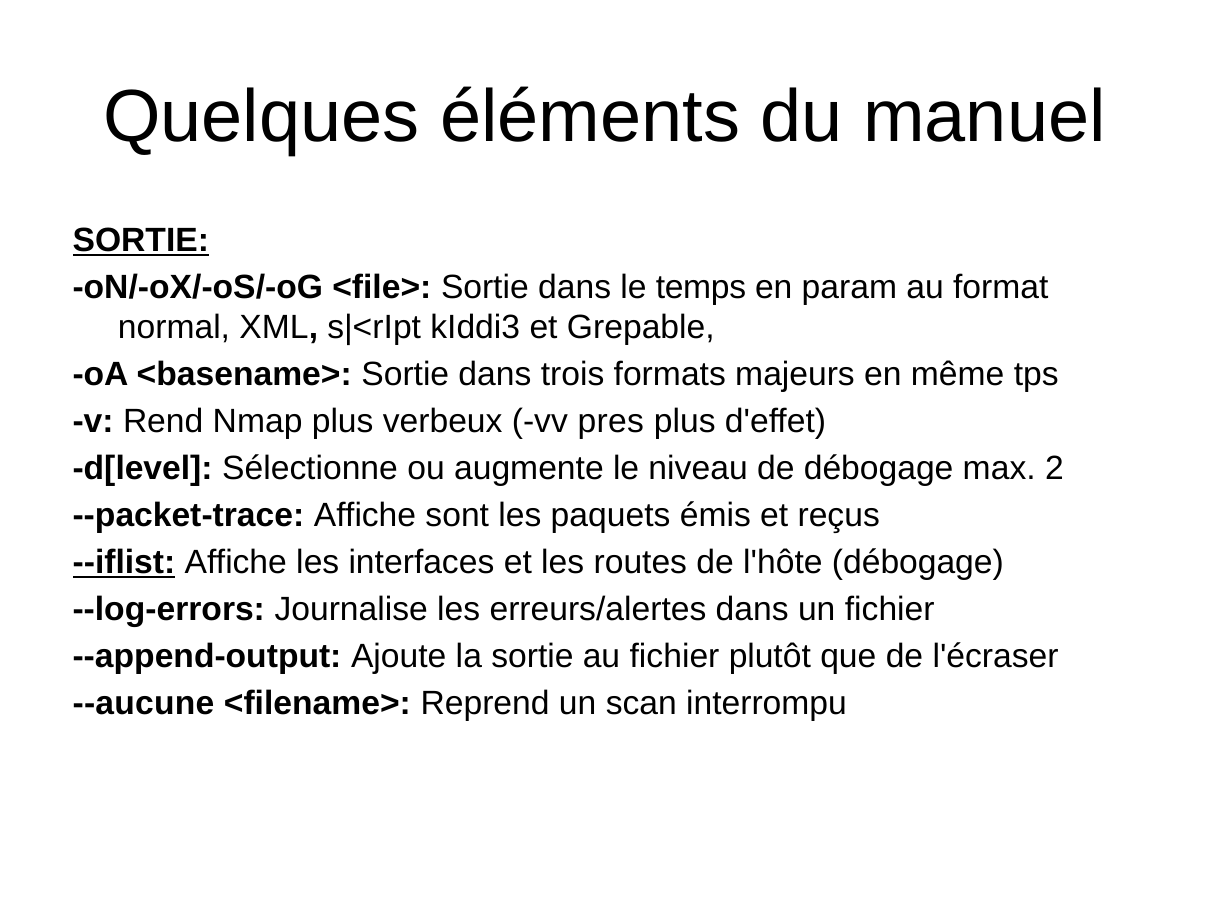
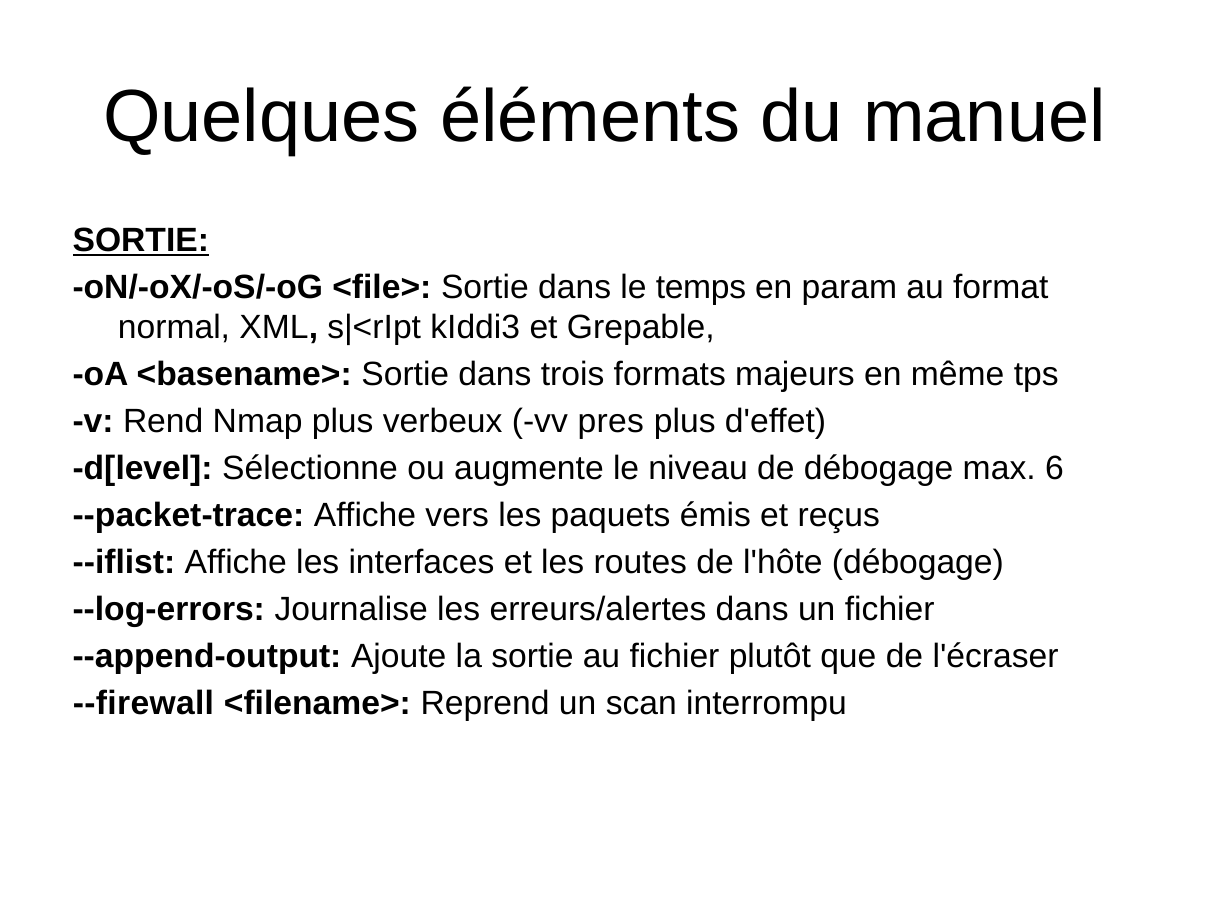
2: 2 -> 6 (1054, 469)
sont: sont -> vers (457, 516)
--iflist underline: present -> none (124, 563)
--aucune: --aucune -> --firewall (143, 704)
